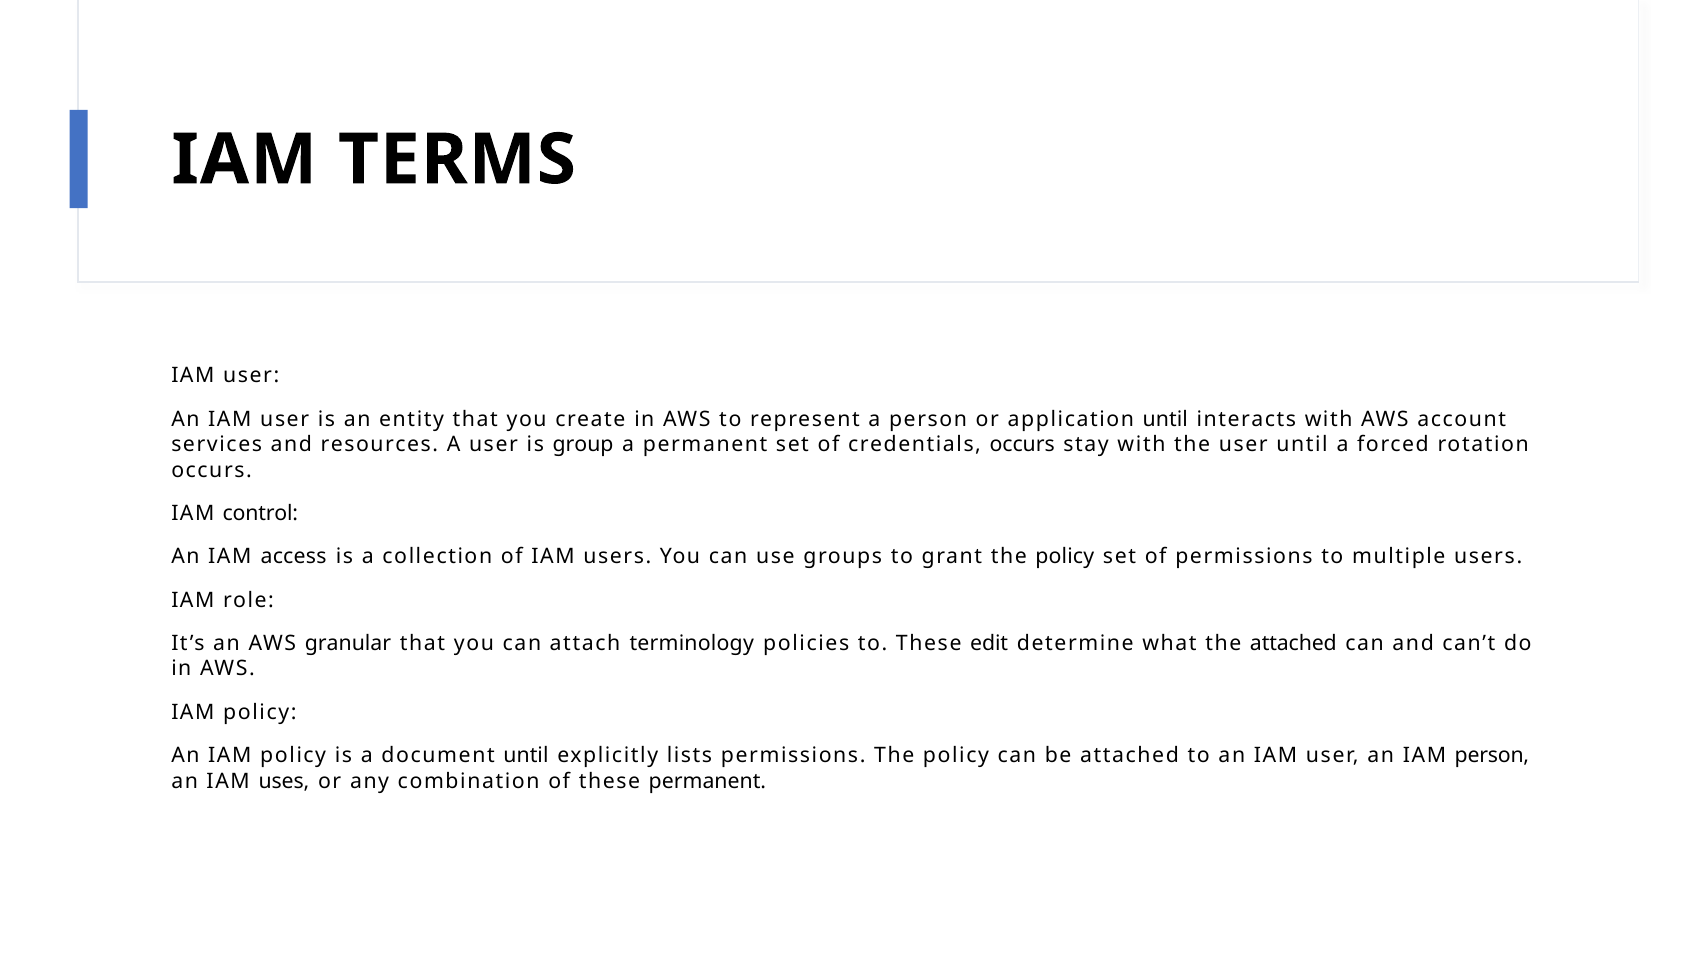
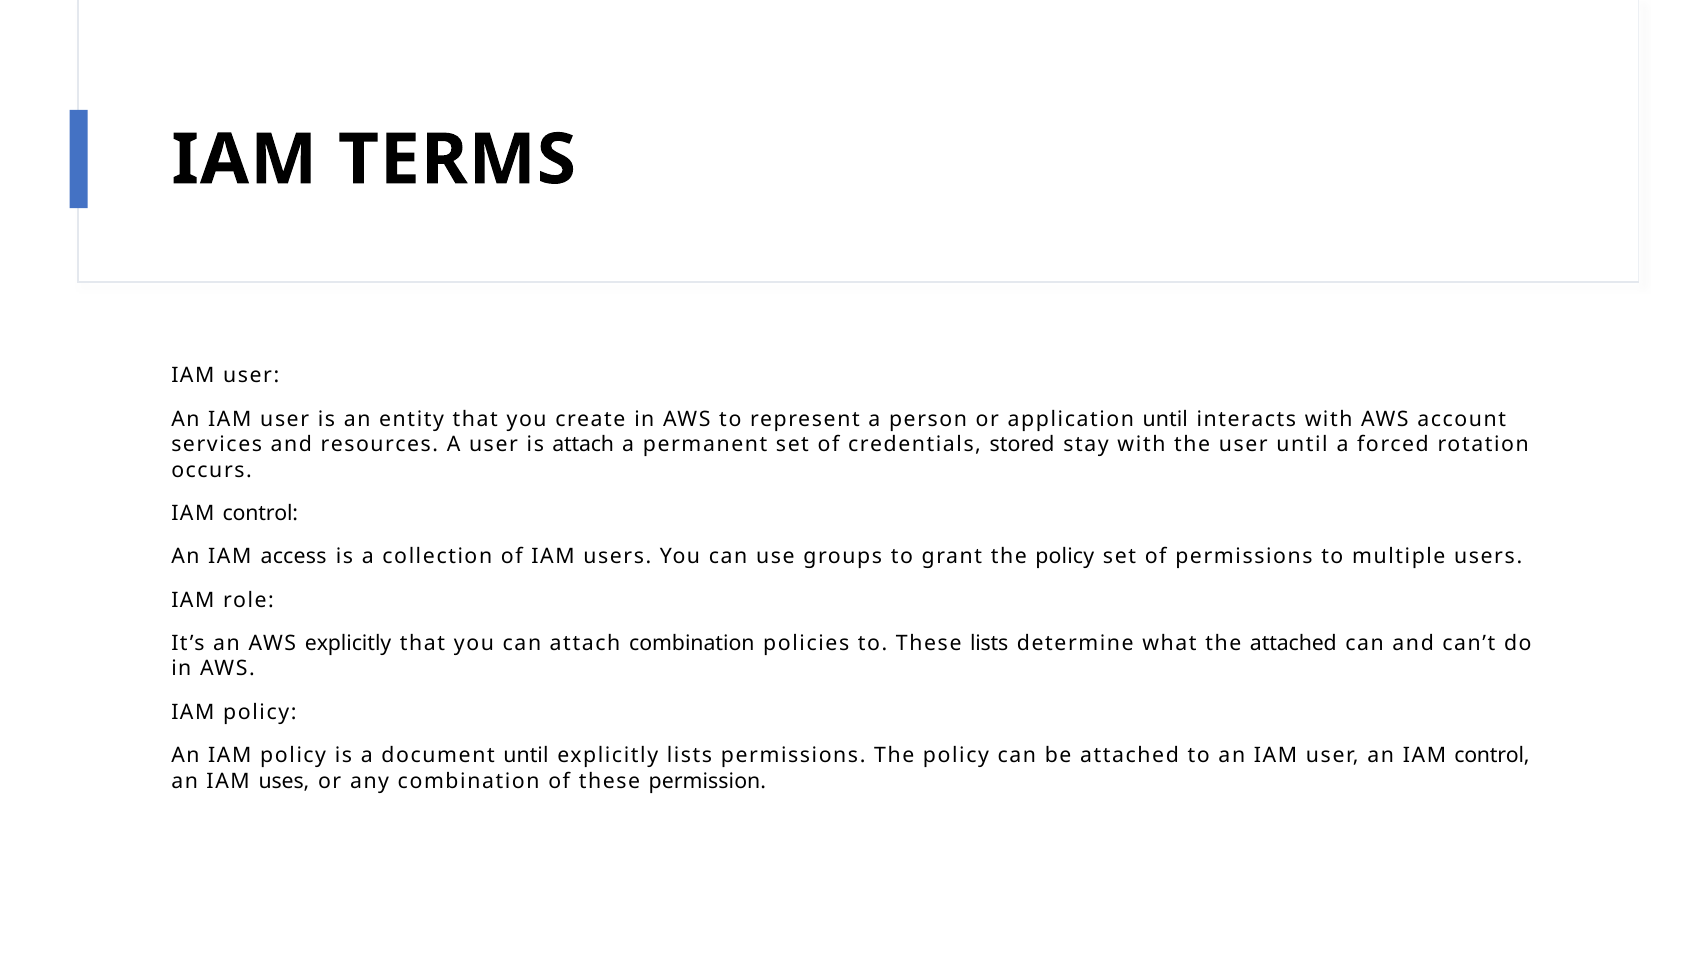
is group: group -> attach (583, 445)
credentials occurs: occurs -> stored (1022, 445)
AWS granular: granular -> explicitly (348, 644)
attach terminology: terminology -> combination (692, 644)
These edit: edit -> lists (989, 644)
an IAM person: person -> control (1492, 756)
these permanent: permanent -> permission (707, 781)
